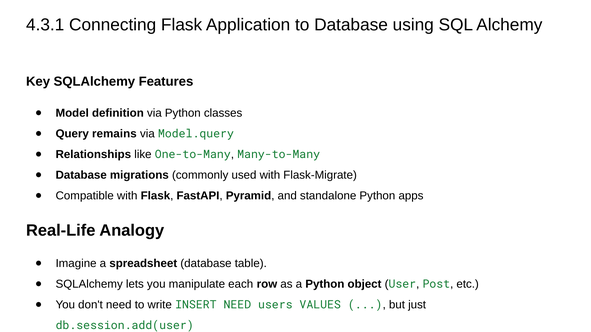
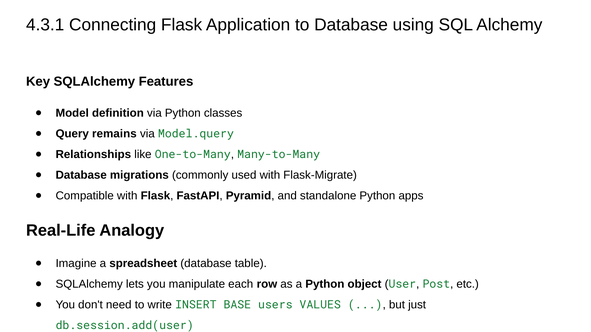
INSERT NEED: NEED -> BASE (237, 305)
